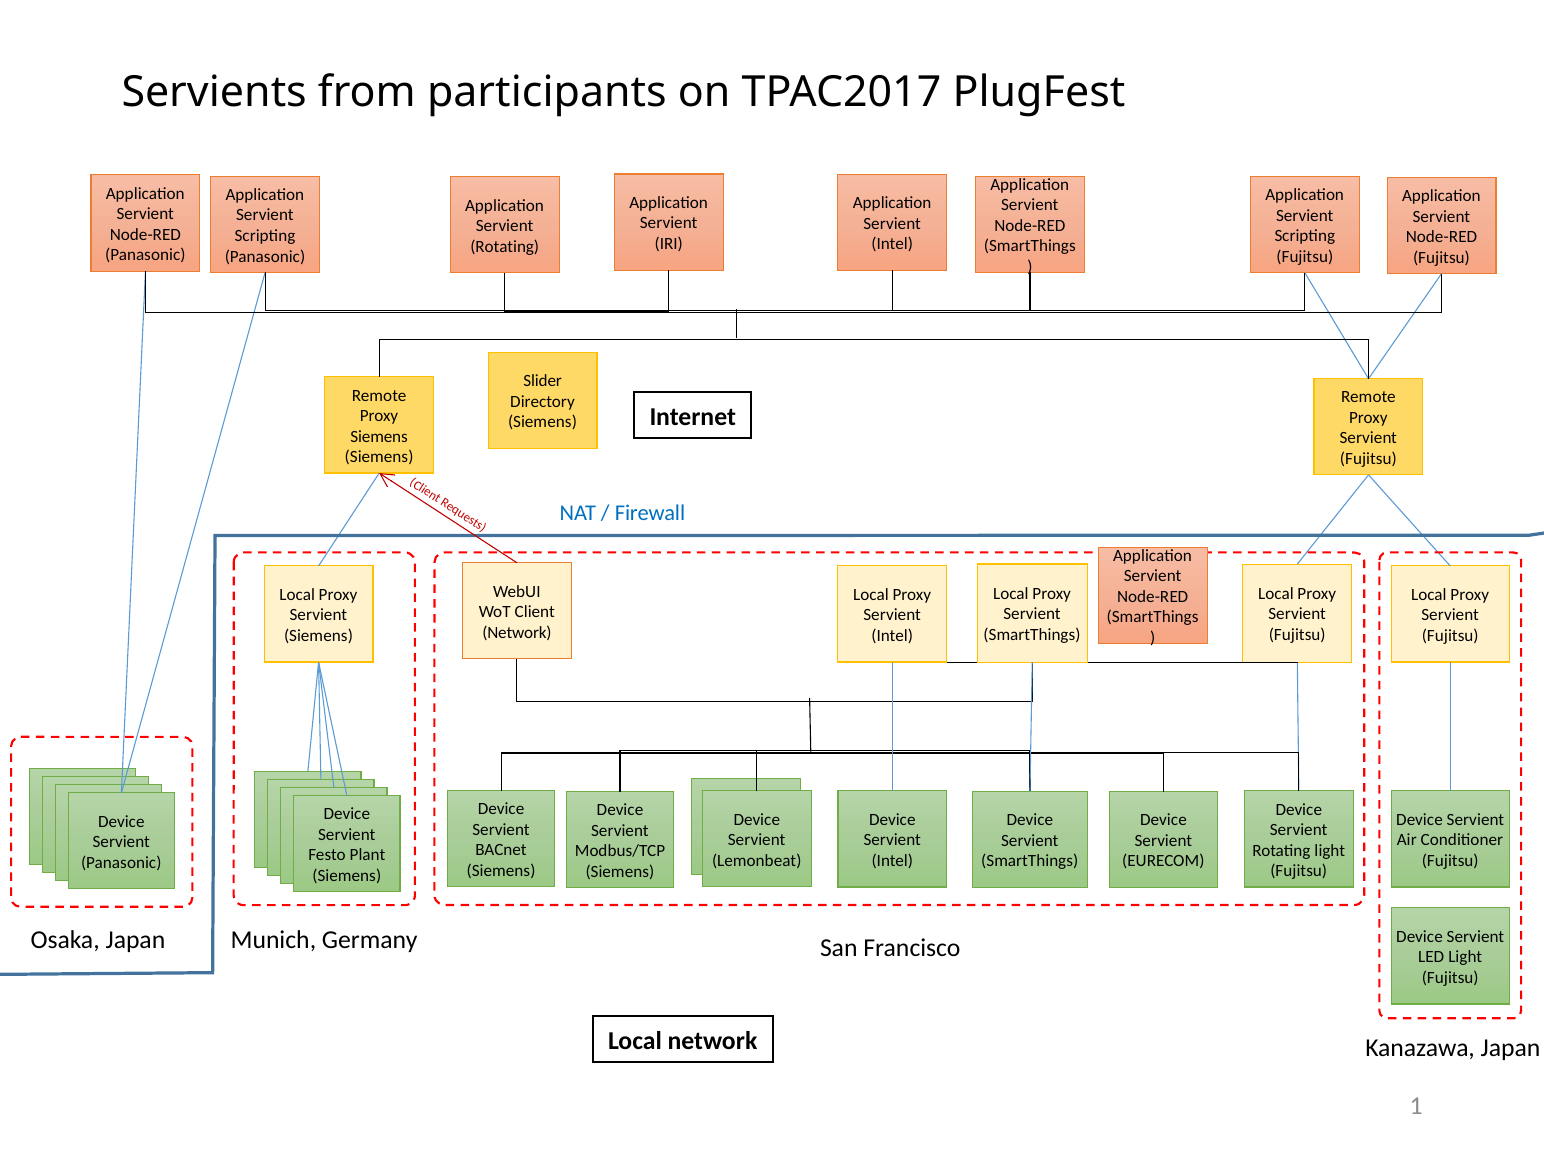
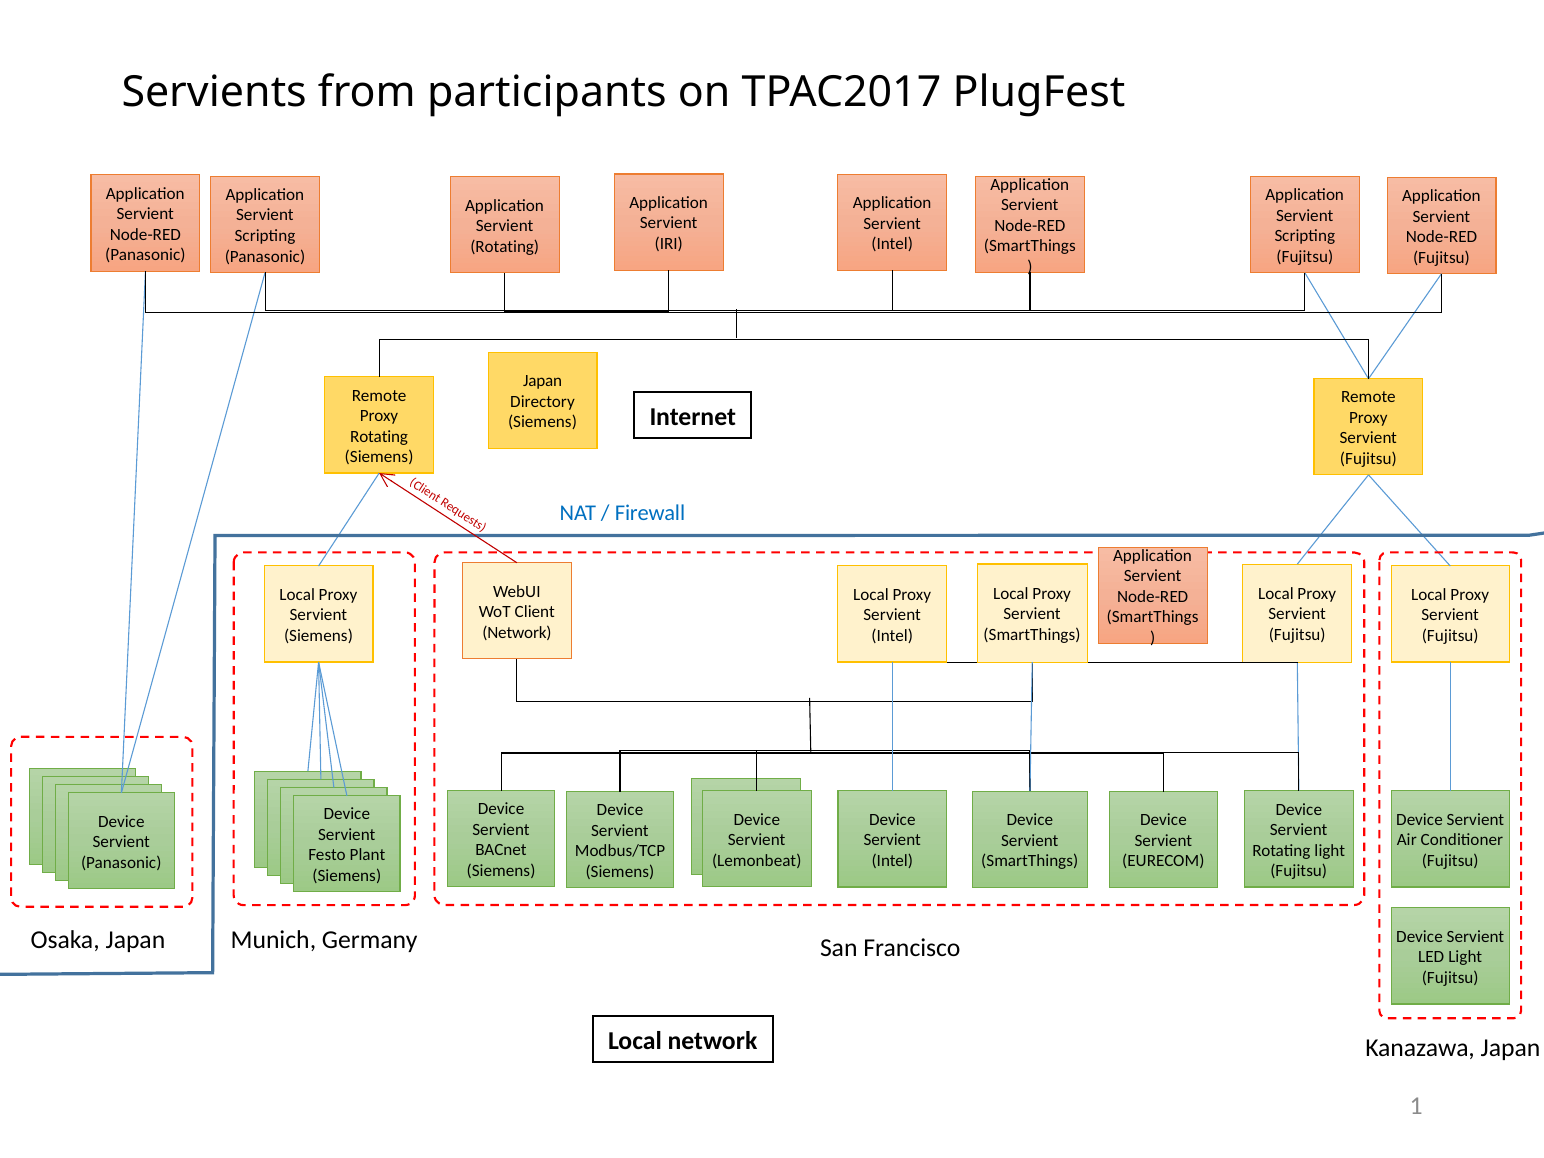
Slider: Slider -> Japan (543, 381)
Siemens: Siemens -> Rotating (379, 436)
